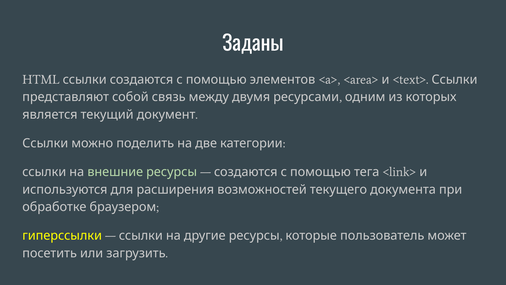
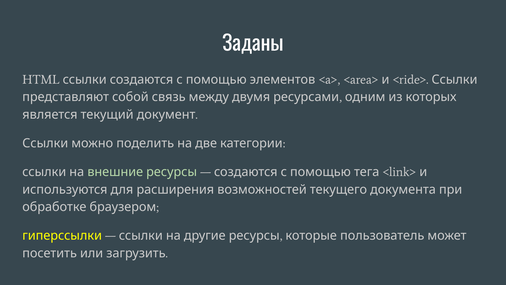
<text>: <text> -> <ride> (410, 80)
